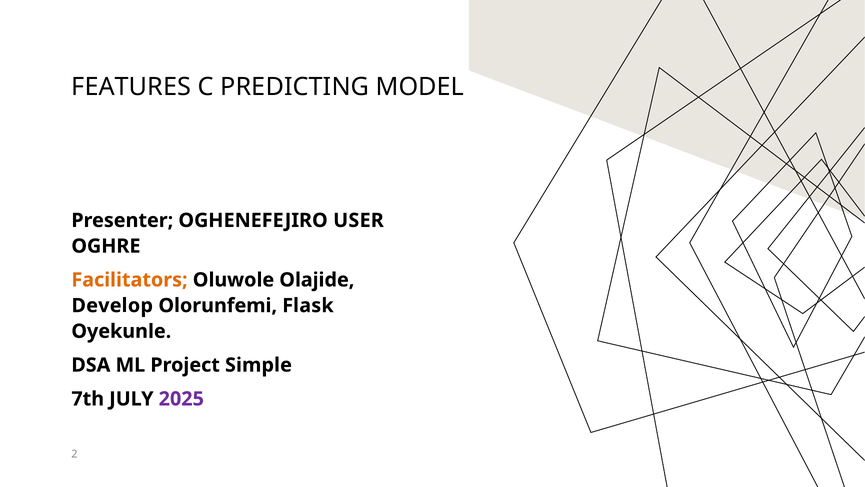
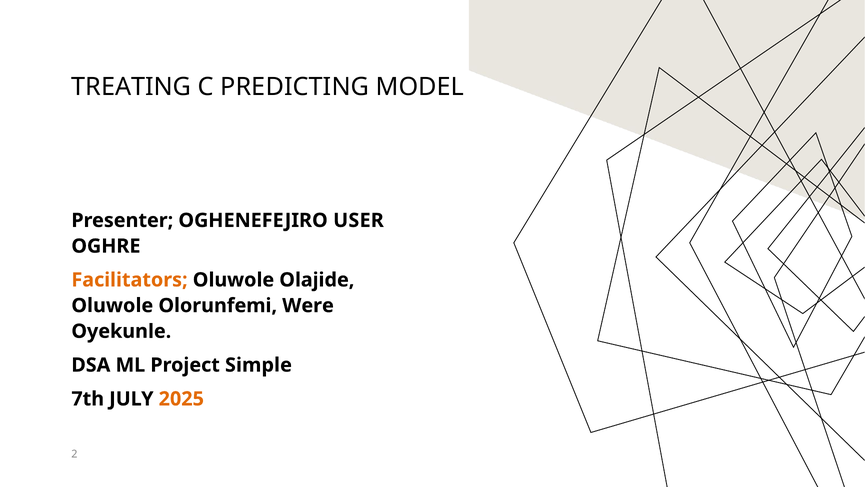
FEATURES: FEATURES -> TREATING (131, 87)
Develop: Develop -> Oluwole (112, 305)
Flask: Flask -> Were (308, 305)
2025 colour: purple -> orange (181, 399)
